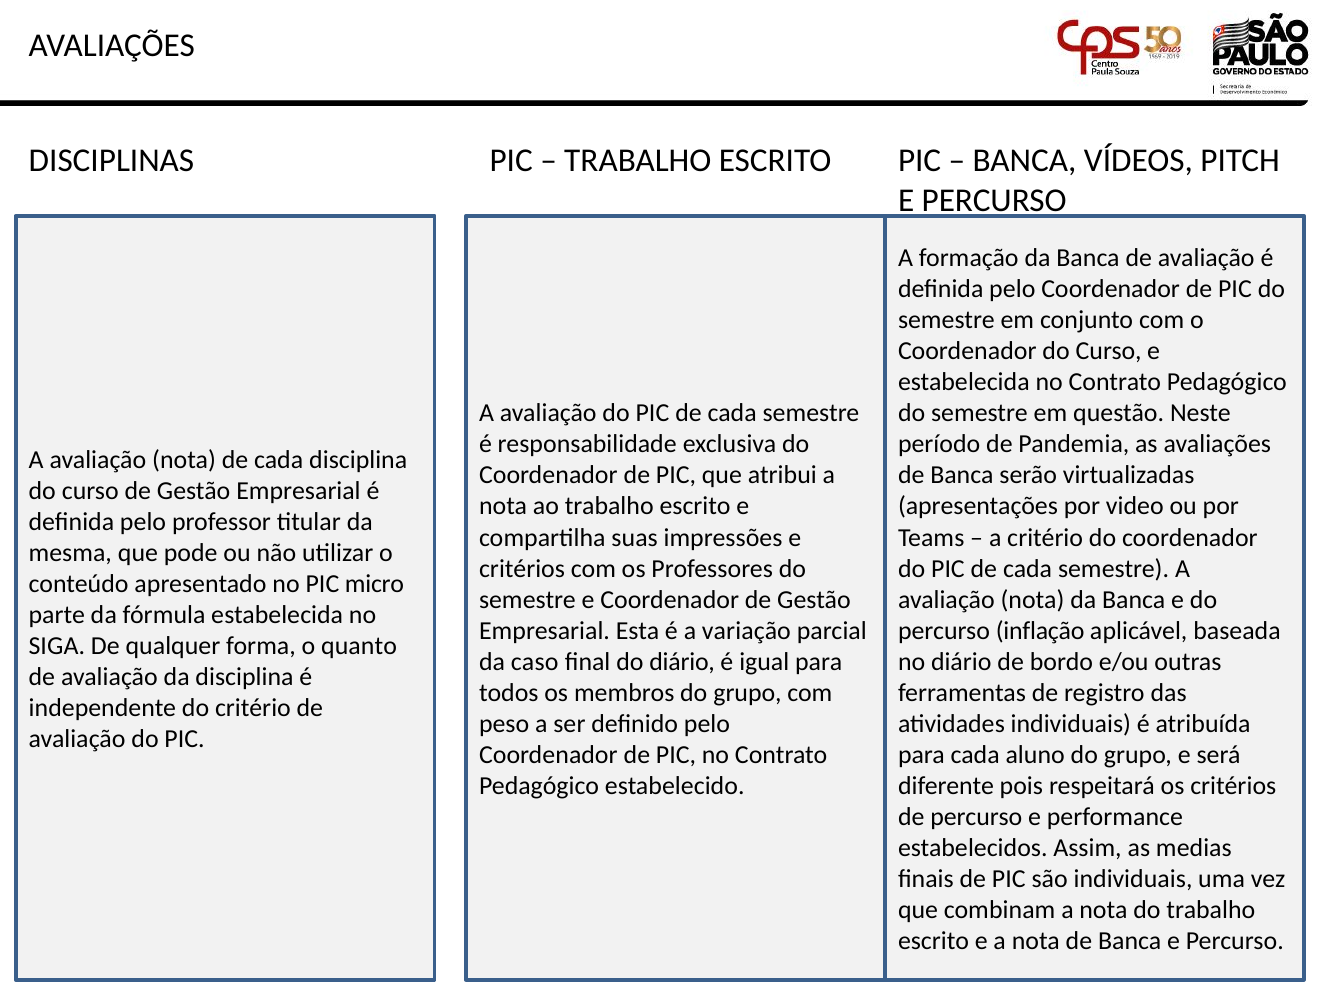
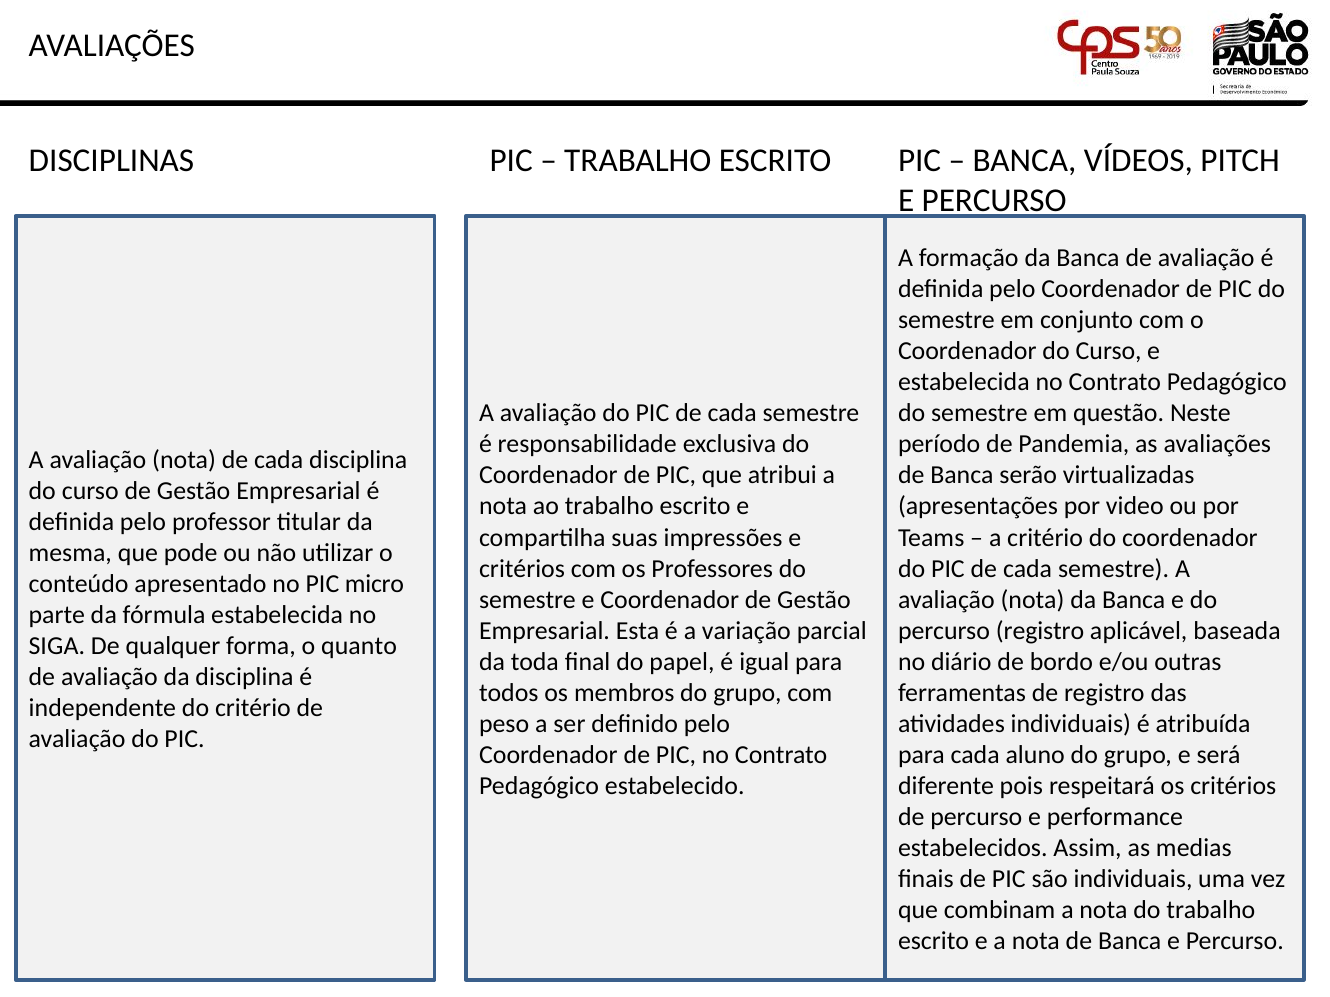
percurso inflação: inflação -> registro (1040, 631)
caso: caso -> toda (535, 662)
do diário: diário -> papel (682, 662)
